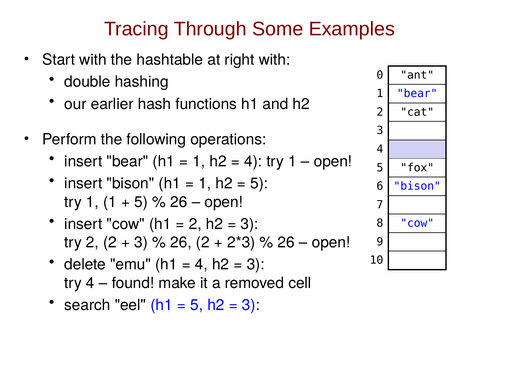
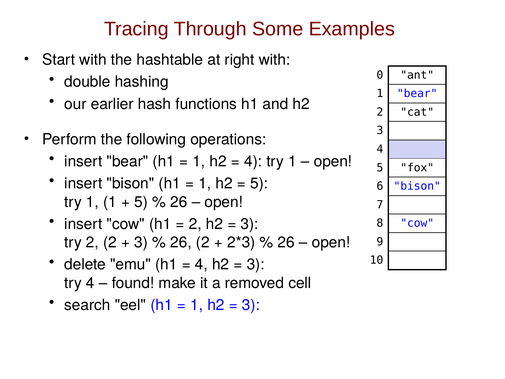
5: 5 -> 1 (197, 305)
